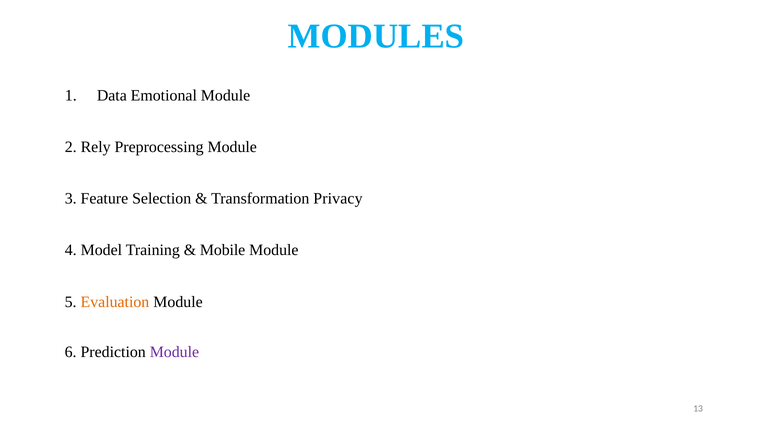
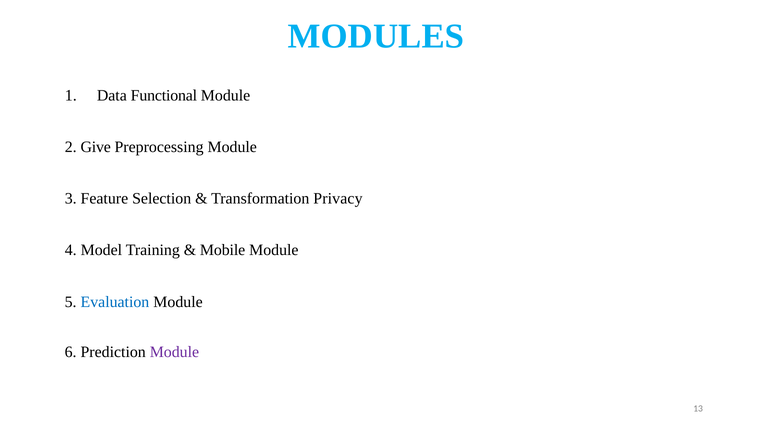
Emotional: Emotional -> Functional (164, 96)
Rely: Rely -> Give (96, 147)
Evaluation colour: orange -> blue (115, 302)
